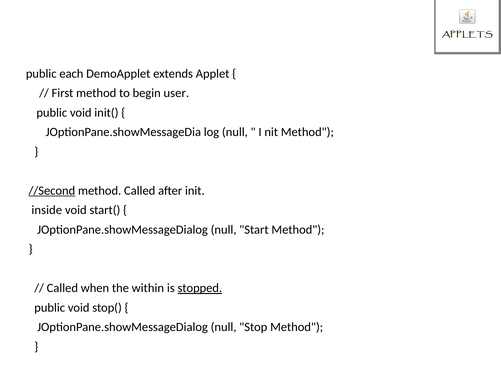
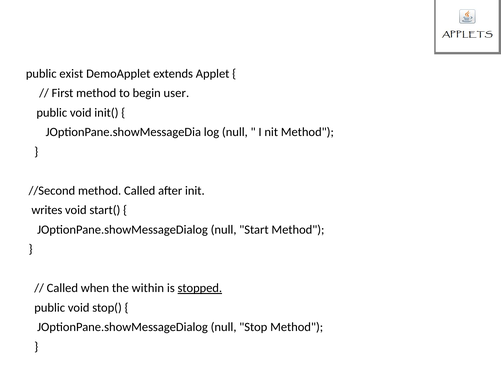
each: each -> exist (71, 74)
//Second underline: present -> none (52, 190)
inside: inside -> writes (47, 210)
